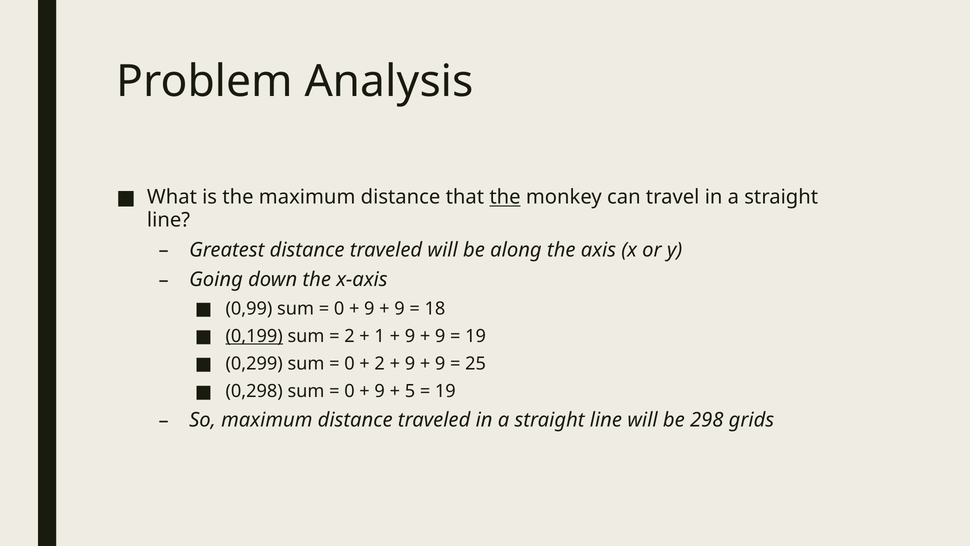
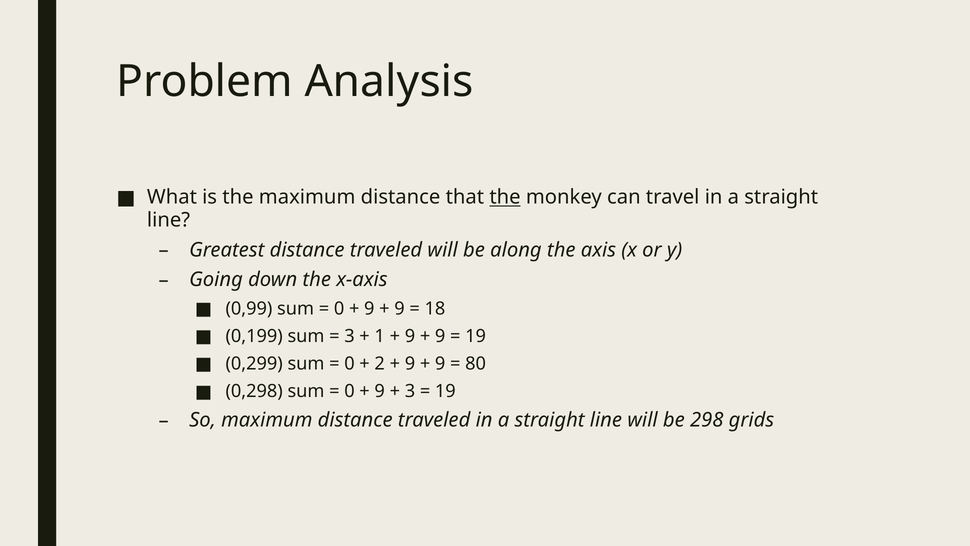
0,199 underline: present -> none (254, 336)
2: 2 -> 3 (350, 336)
25: 25 -> 80 (476, 364)
5: 5 -> 3 (410, 391)
